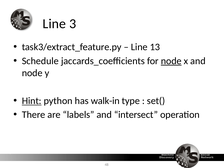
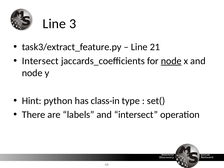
13: 13 -> 21 (155, 47)
Schedule: Schedule -> Intersect (40, 61)
Hint underline: present -> none (32, 101)
walk-in: walk-in -> class-in (105, 101)
